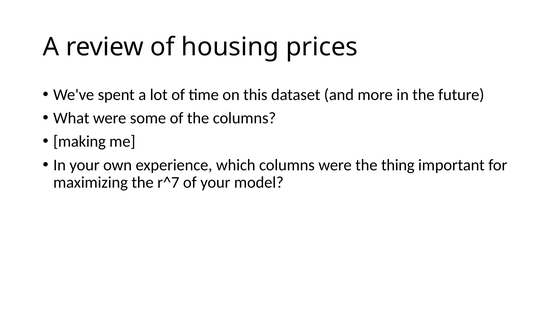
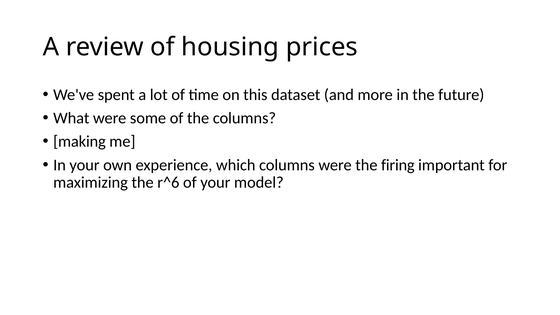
thing: thing -> firing (398, 165)
r^7: r^7 -> r^6 (168, 183)
